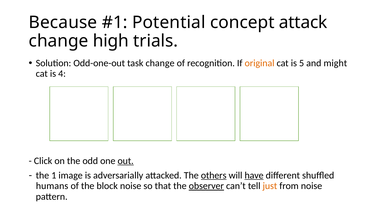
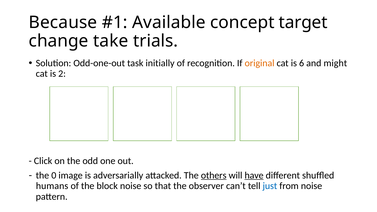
Potential: Potential -> Available (169, 22)
attack: attack -> target (303, 22)
high: high -> take (111, 41)
task change: change -> initially (160, 63)
5: 5 -> 6 (302, 63)
4: 4 -> 2 (62, 74)
out underline: present -> none (126, 161)
1: 1 -> 0 (54, 175)
observer underline: present -> none (206, 186)
just colour: orange -> blue (270, 186)
